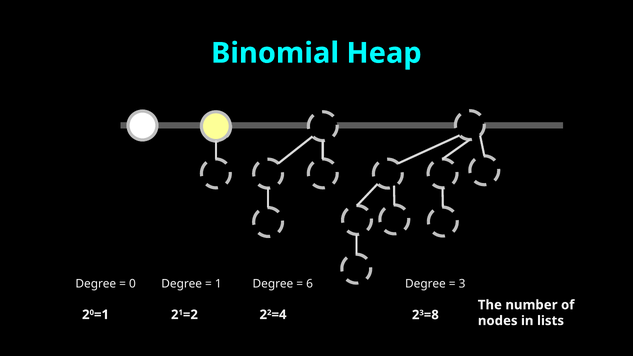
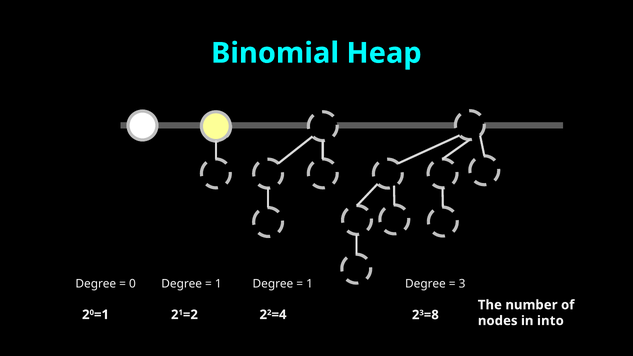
6: 6 -> 1 (310, 284)
lists: lists -> into (550, 321)
